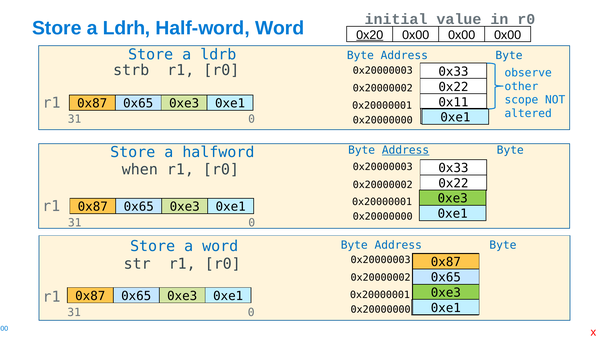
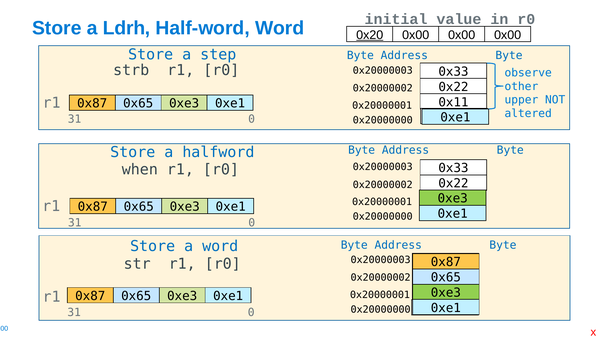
ldrb: ldrb -> step (218, 55)
scope: scope -> upper (521, 100)
Address underline: present -> none (406, 150)
